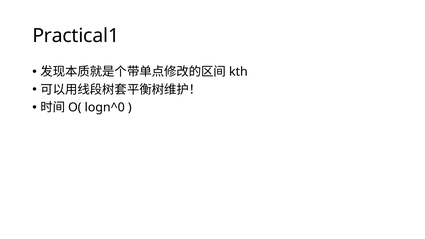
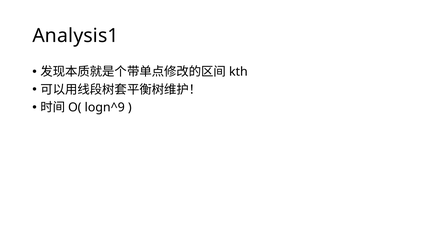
Practical1: Practical1 -> Analysis1 (76, 36)
logn^0: logn^0 -> logn^9 (105, 107)
